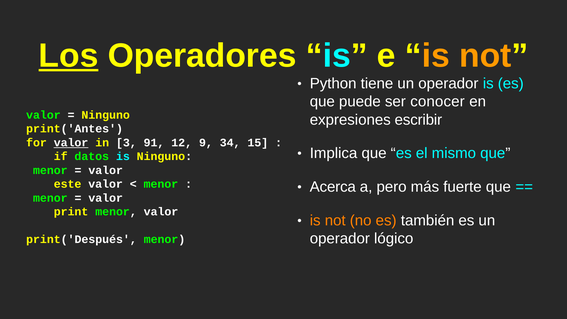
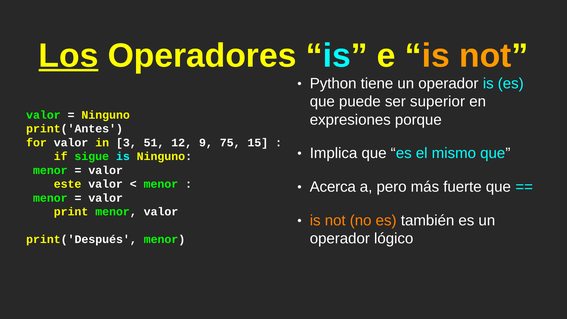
conocer: conocer -> superior (438, 102)
escribir: escribir -> porque (418, 120)
valor underline: present -> none (71, 143)
91: 91 -> 51 (154, 143)
34: 34 -> 75 (230, 143)
datos: datos -> sigue (92, 156)
